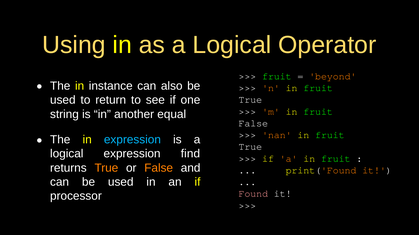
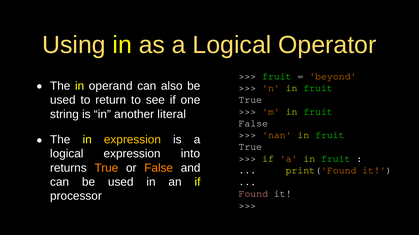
instance: instance -> operand (111, 86)
equal: equal -> literal (172, 114)
expression colour: light blue -> yellow (132, 140)
find: find -> into (190, 154)
